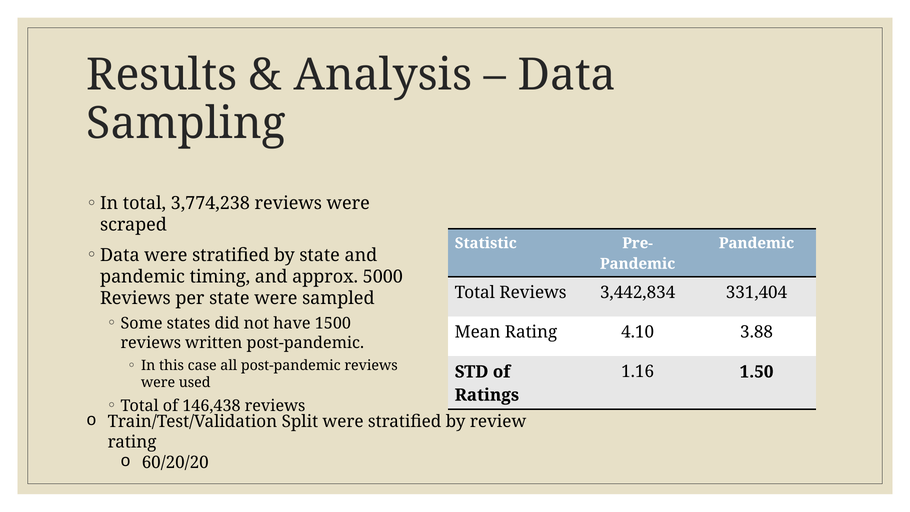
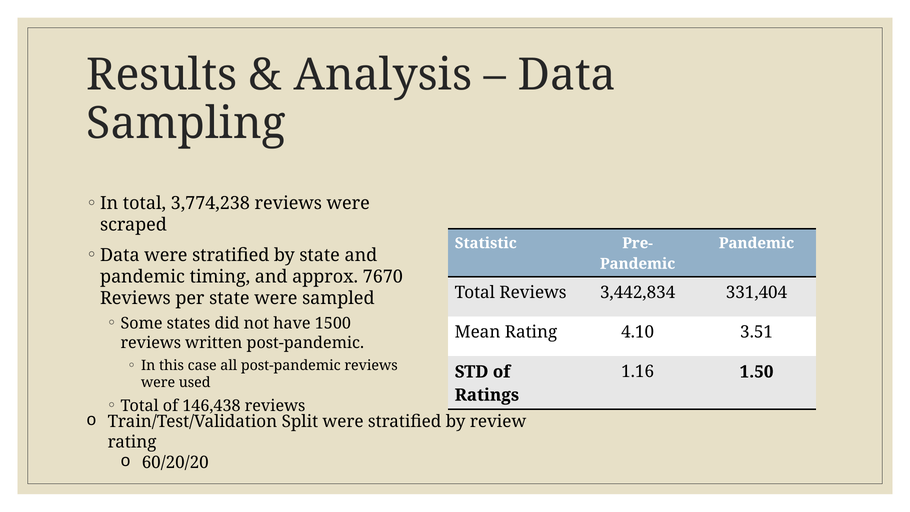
5000: 5000 -> 7670 (383, 277)
3.88: 3.88 -> 3.51 (757, 332)
